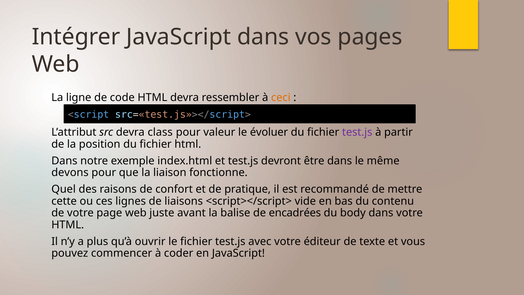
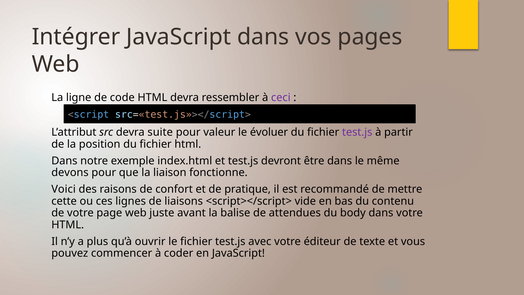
ceci colour: orange -> purple (281, 98)
class: class -> suite (160, 132)
Quel: Quel -> Voici (64, 189)
encadrées: encadrées -> attendues (295, 213)
